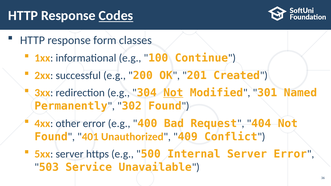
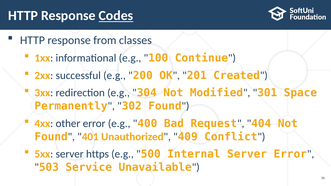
form: form -> from (105, 40)
Not underline: present -> none (173, 93)
Named: Named -> Space (300, 93)
